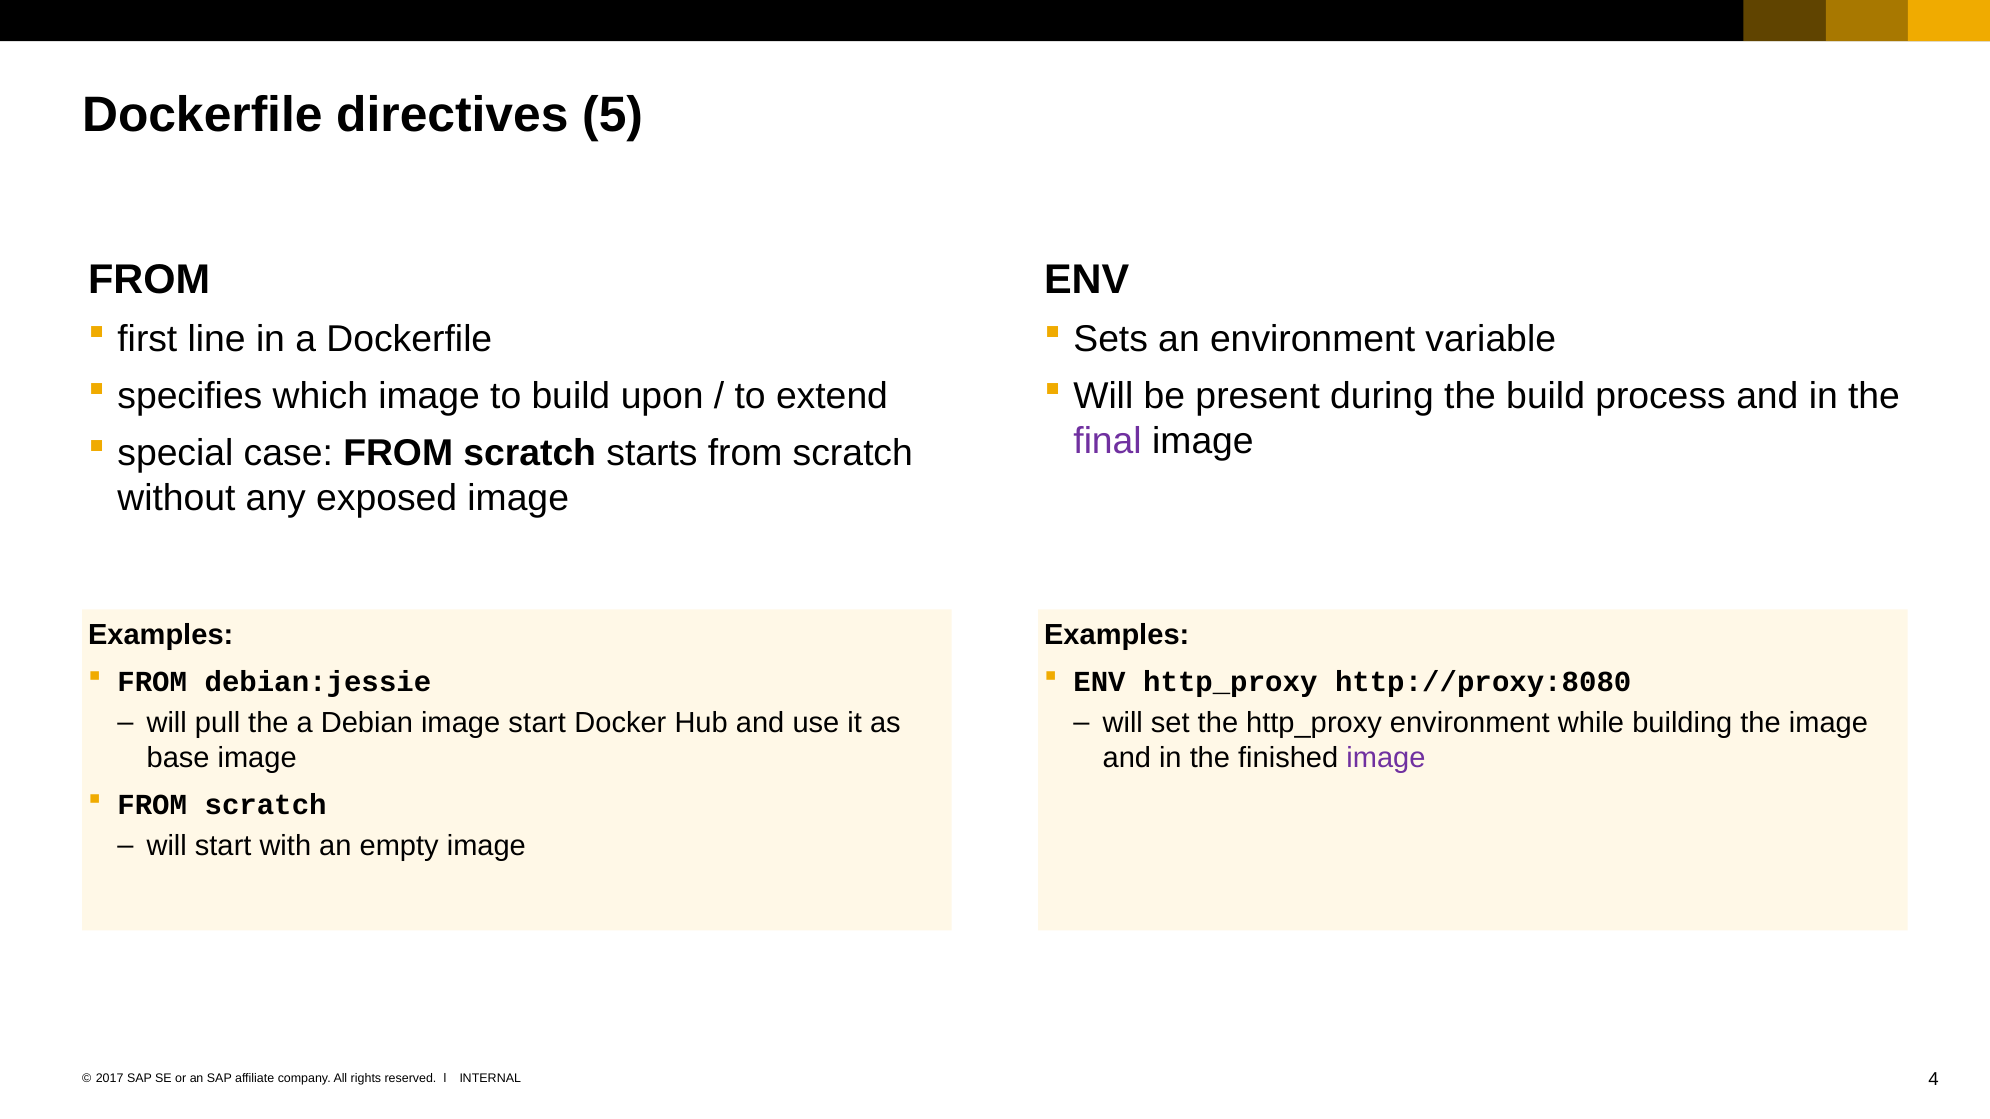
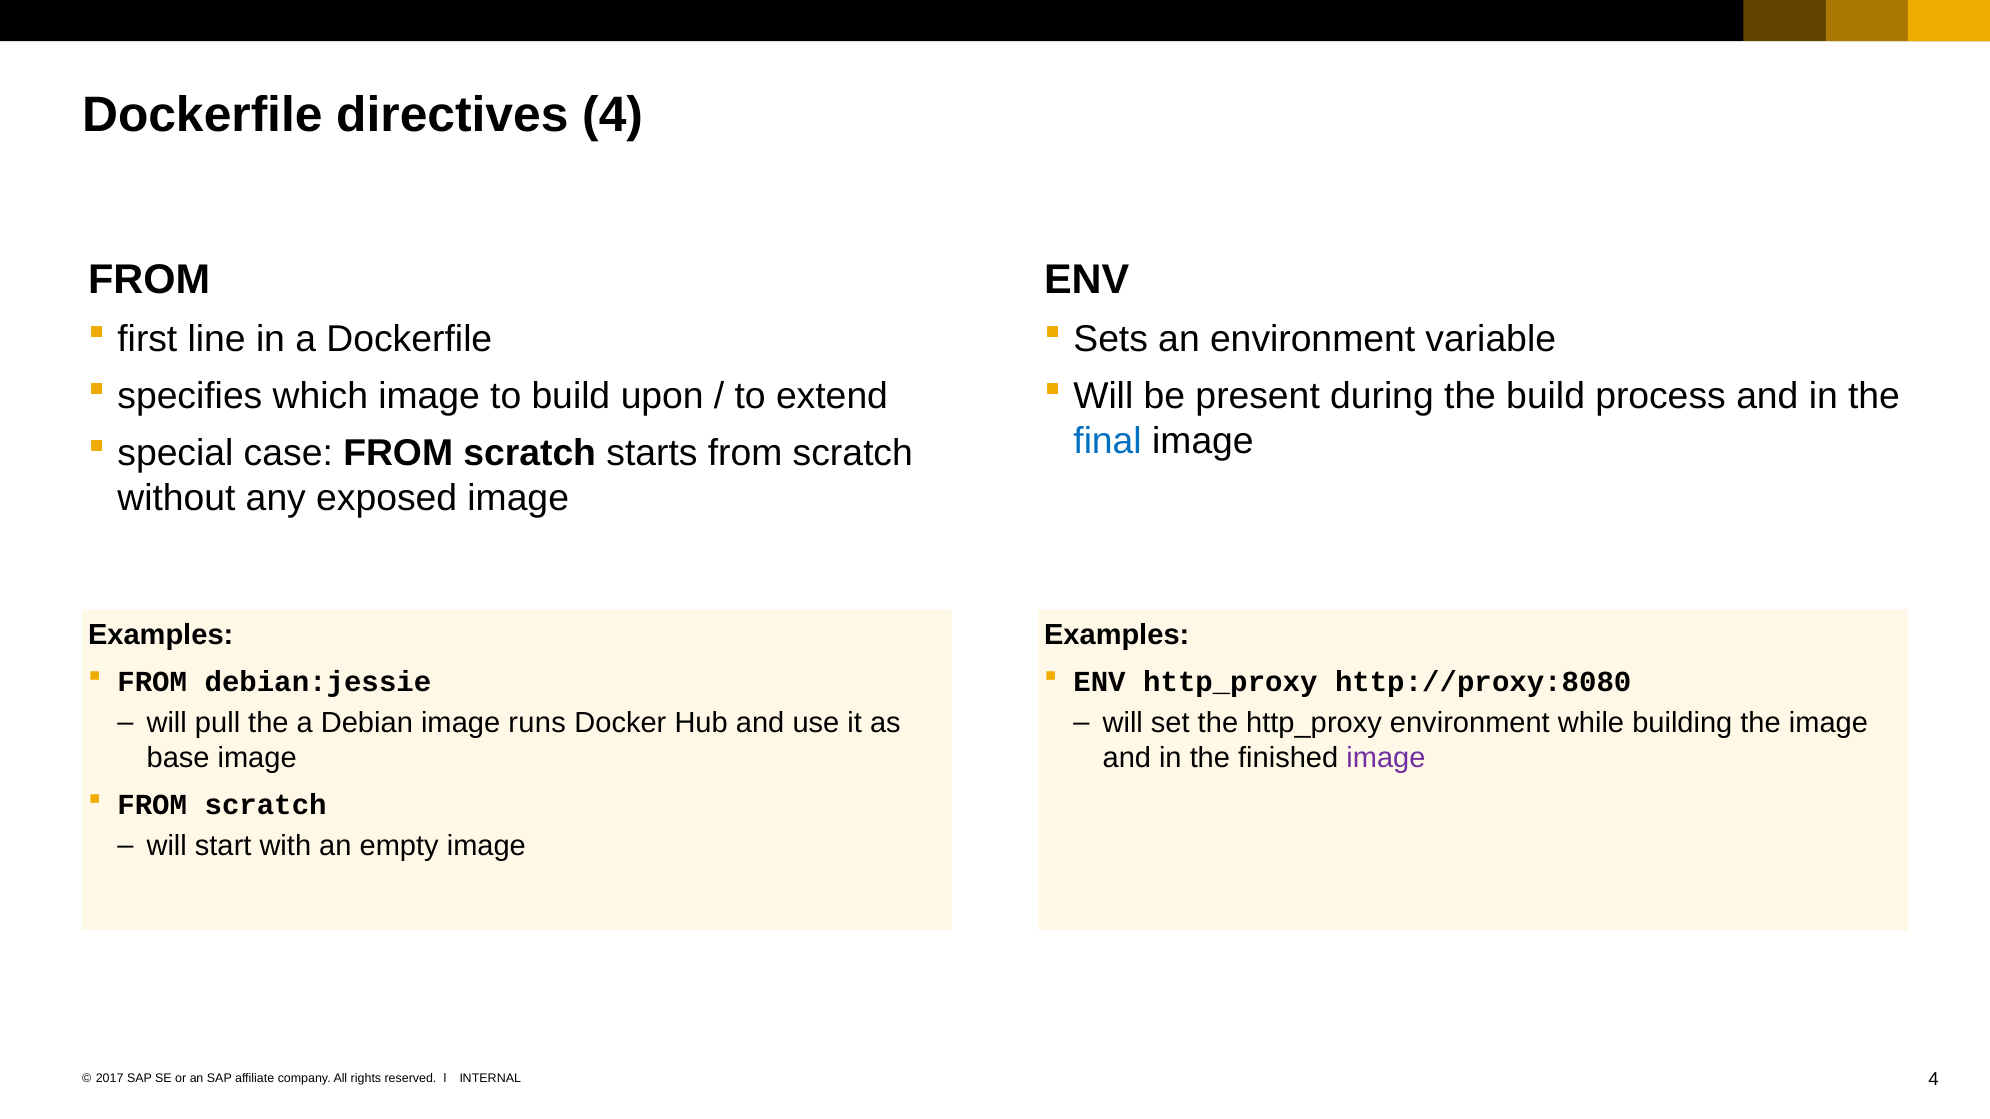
directives 5: 5 -> 4 (613, 116)
final colour: purple -> blue (1108, 441)
image start: start -> runs (537, 723)
